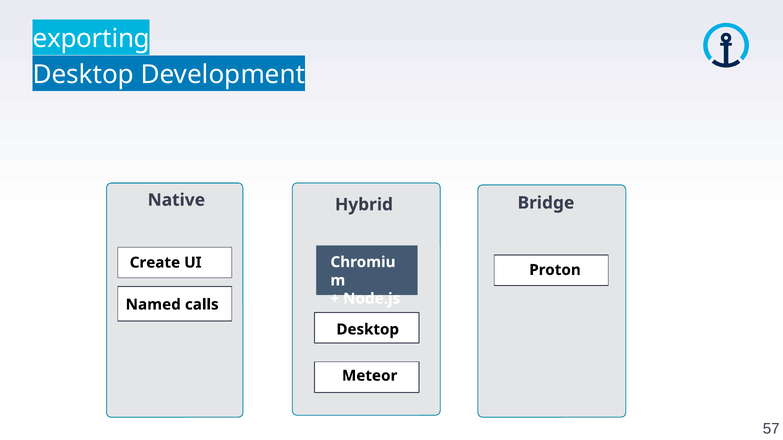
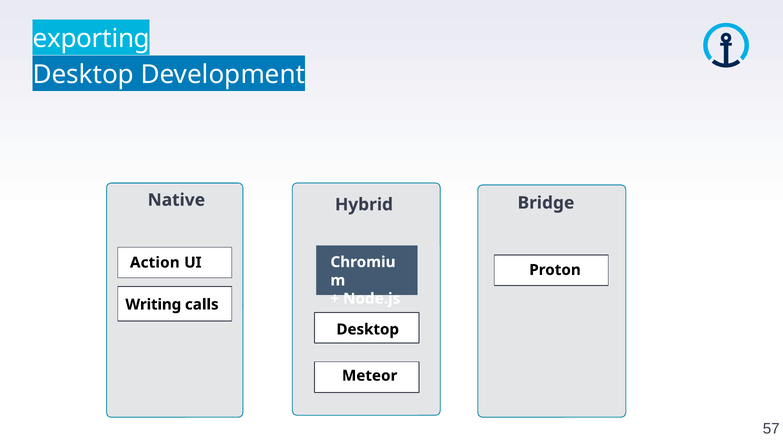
Create: Create -> Action (155, 263)
Named: Named -> Writing (153, 305)
